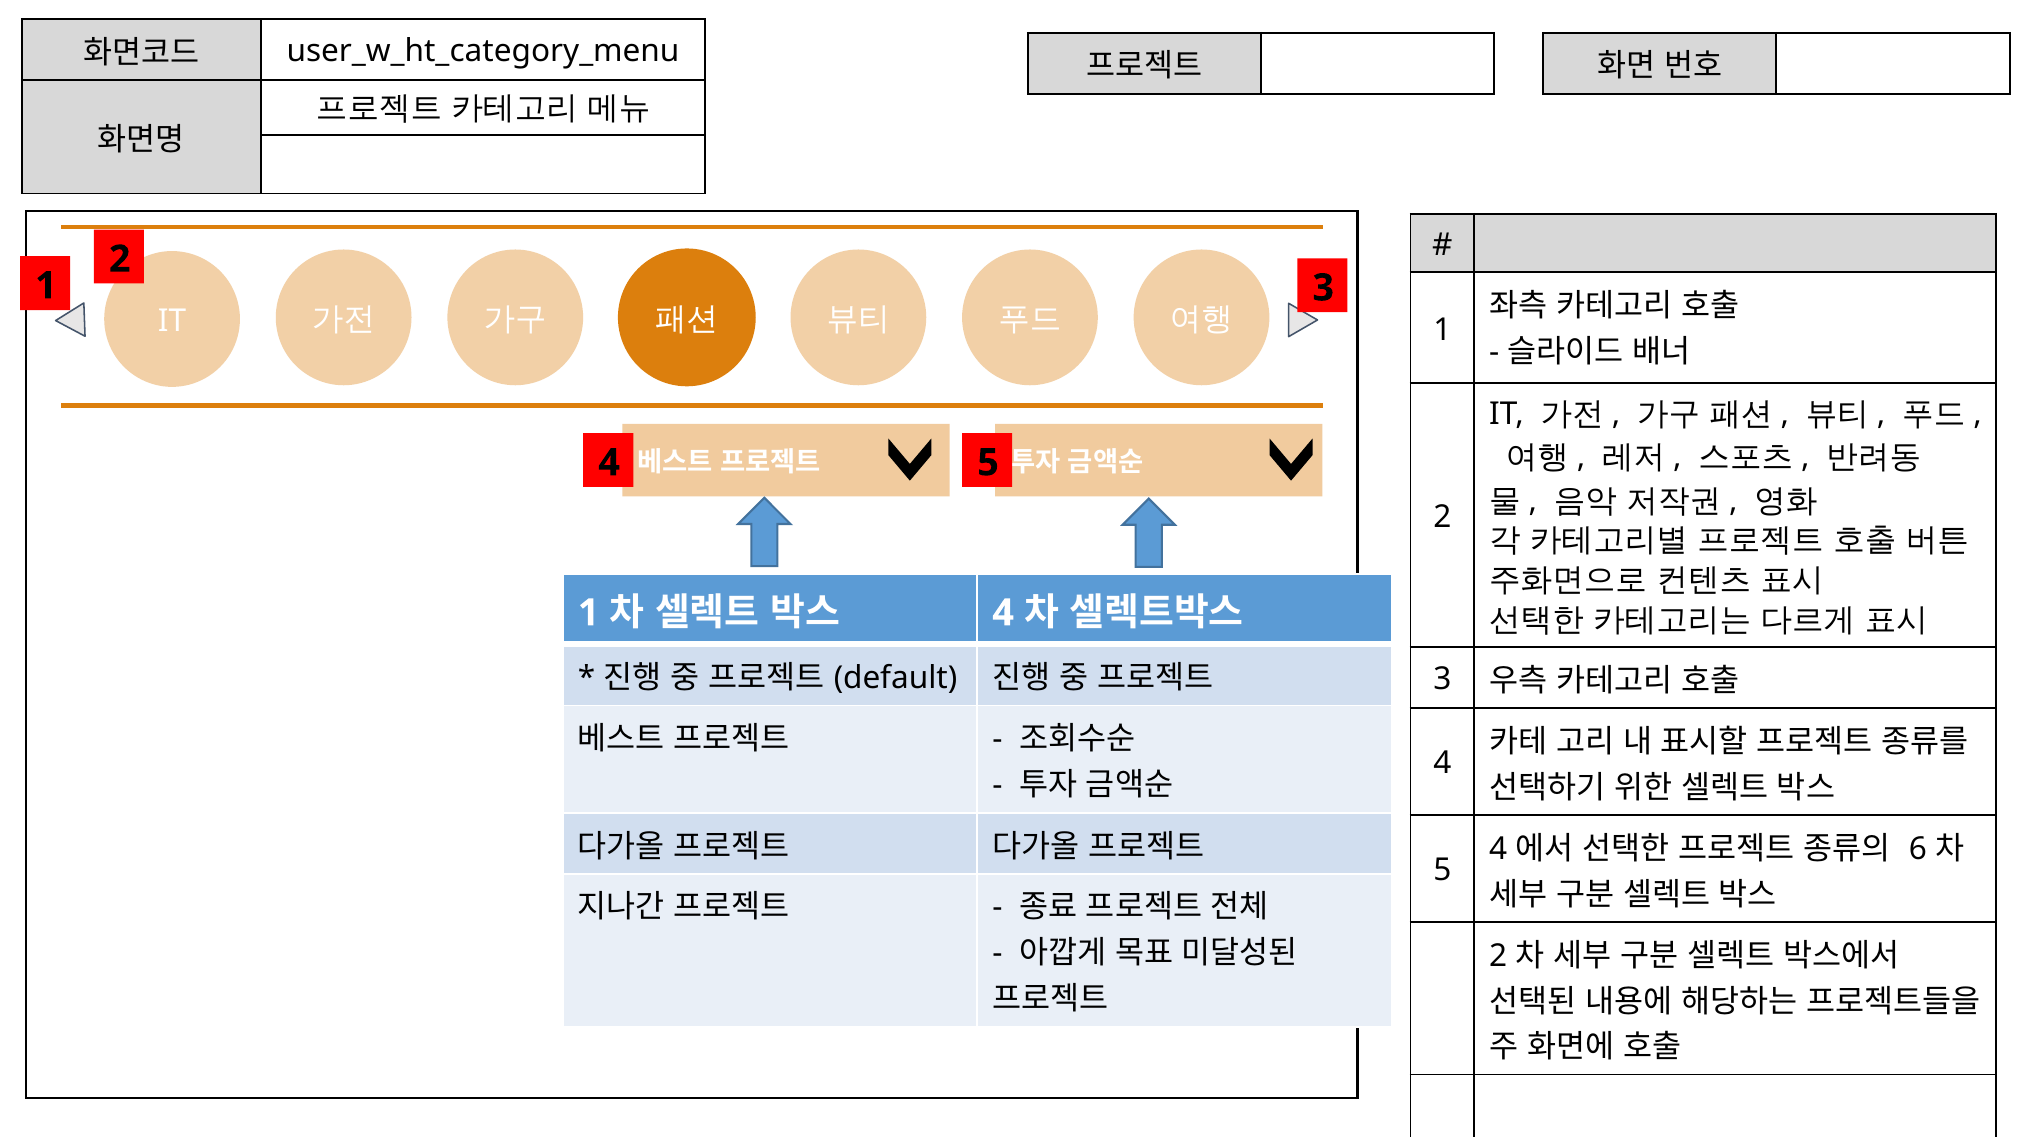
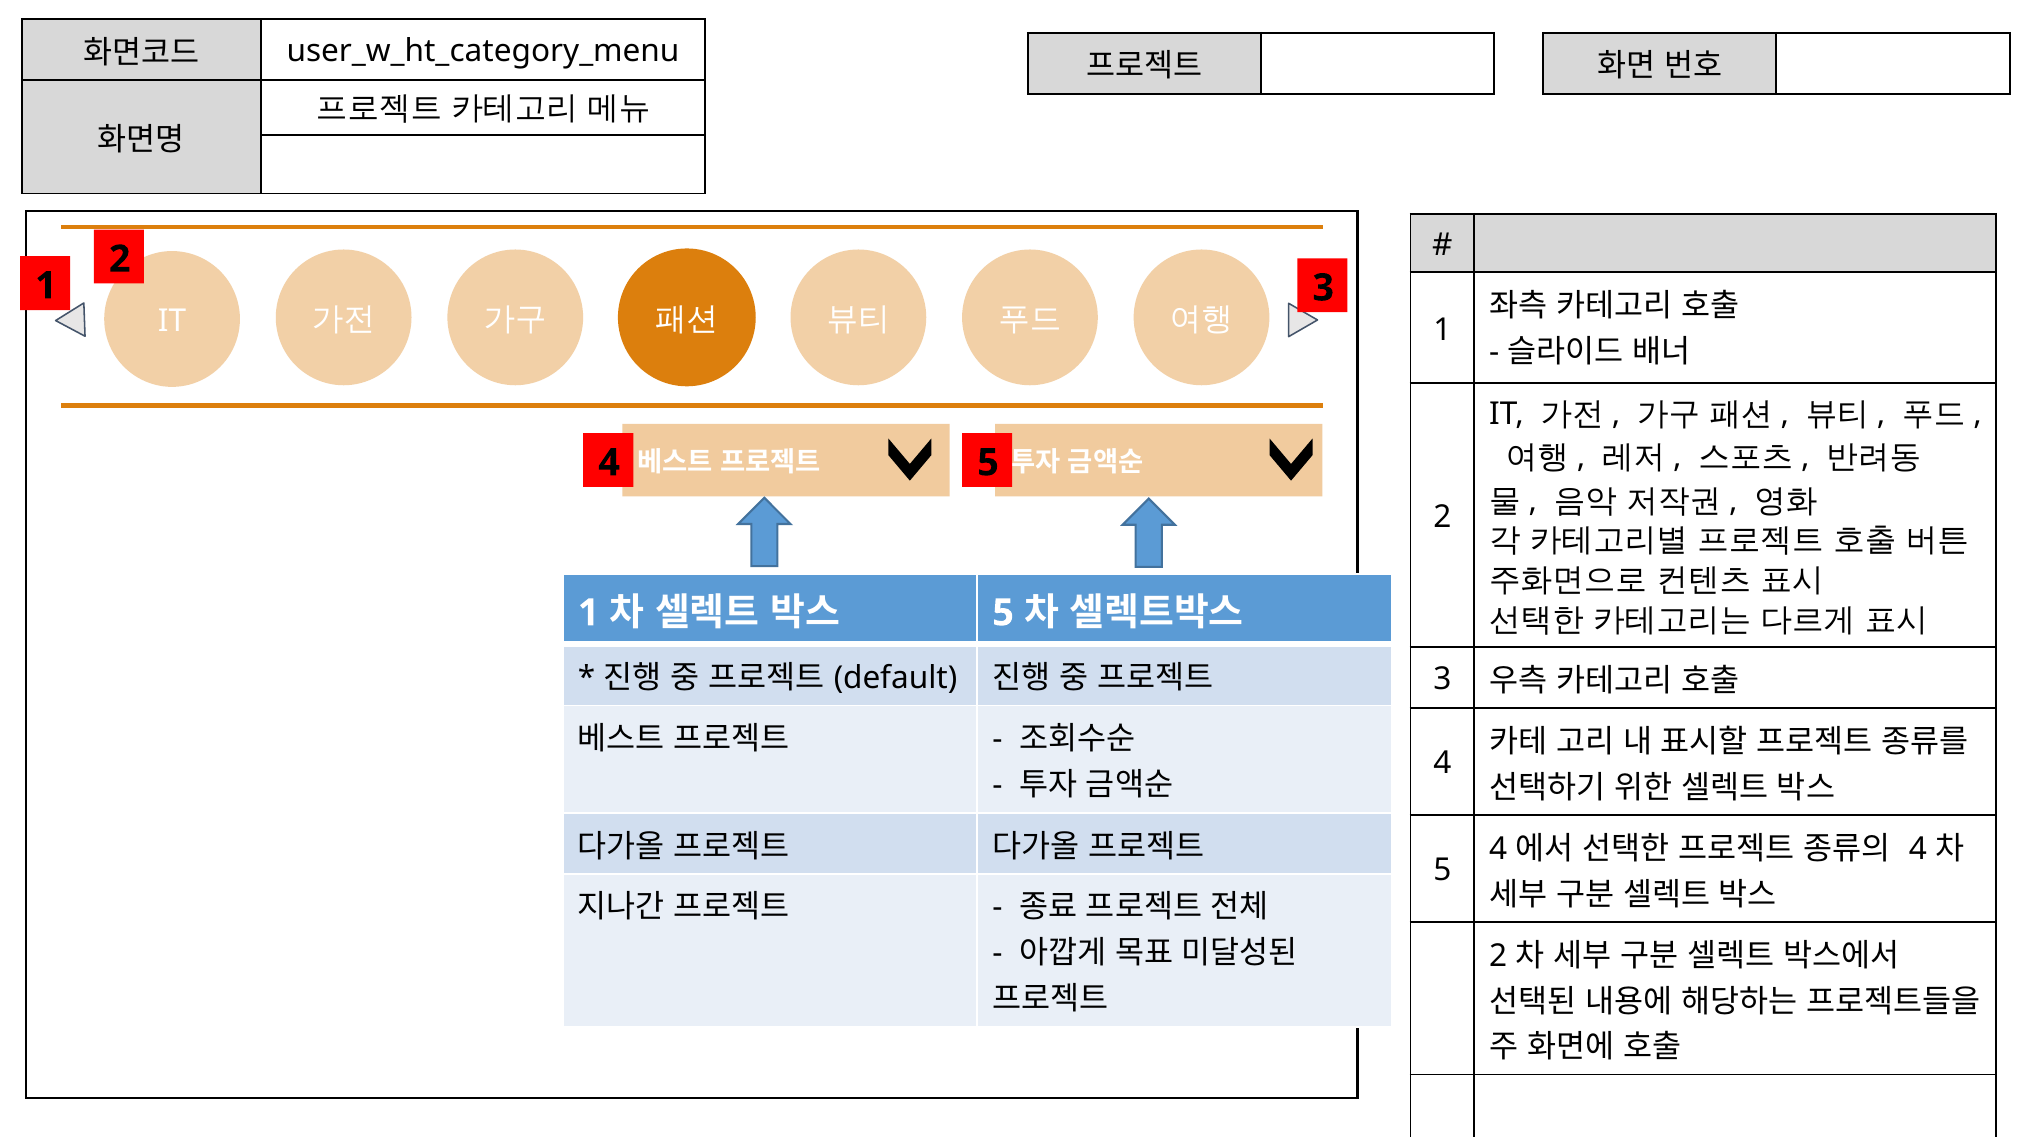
4: 4 -> 5 (1003, 613)
6: 6 -> 4 (1918, 849)
